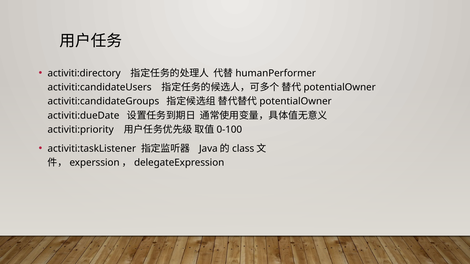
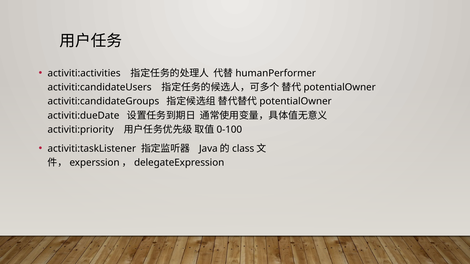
activiti:directory: activiti:directory -> activiti:activities (84, 73)
